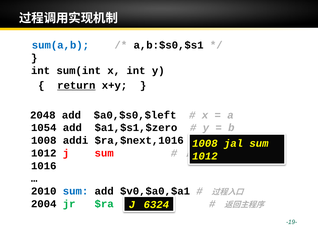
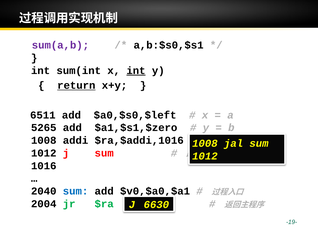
sum(a,b colour: blue -> purple (60, 45)
int underline: none -> present (136, 71)
2048: 2048 -> 6511 (43, 115)
1054: 1054 -> 5265 (44, 128)
$ra,$next,1016: $ra,$next,1016 -> $ra,$addi,1016 (139, 141)
2010: 2010 -> 2040 (44, 192)
6324: 6324 -> 6630 (156, 205)
